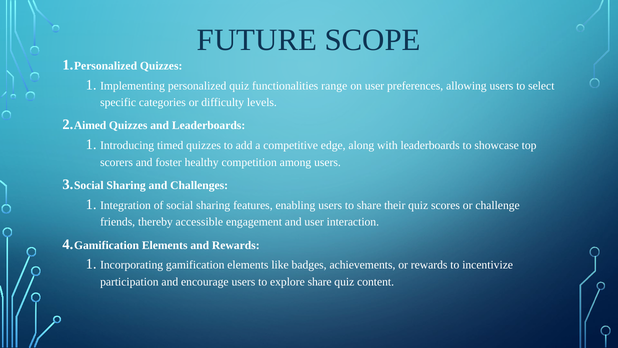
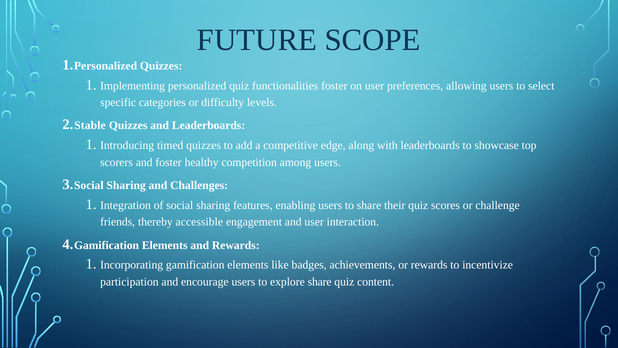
functionalities range: range -> foster (334, 86)
Aimed: Aimed -> Stable (90, 126)
